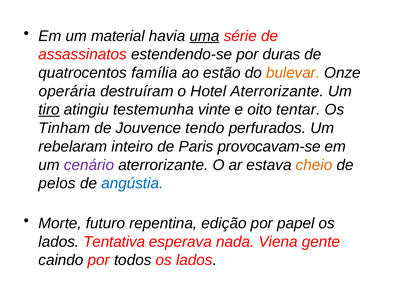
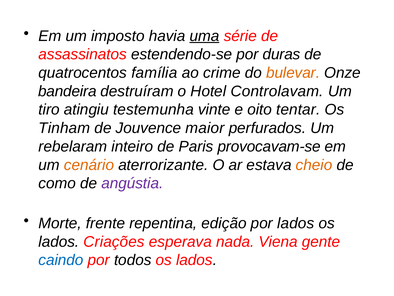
material: material -> imposto (118, 36)
estão: estão -> crime (222, 73)
operária: operária -> bandeira (67, 91)
Hotel Aterrorizante: Aterrorizante -> Controlavam (277, 91)
tiro underline: present -> none (49, 109)
tendo: tendo -> maior (205, 128)
cenário colour: purple -> orange (89, 165)
pelos: pelos -> como (57, 183)
angústia colour: blue -> purple (132, 183)
futuro: futuro -> frente (106, 223)
por papel: papel -> lados (296, 223)
Tentativa: Tentativa -> Criações (114, 241)
caindo colour: black -> blue (61, 260)
